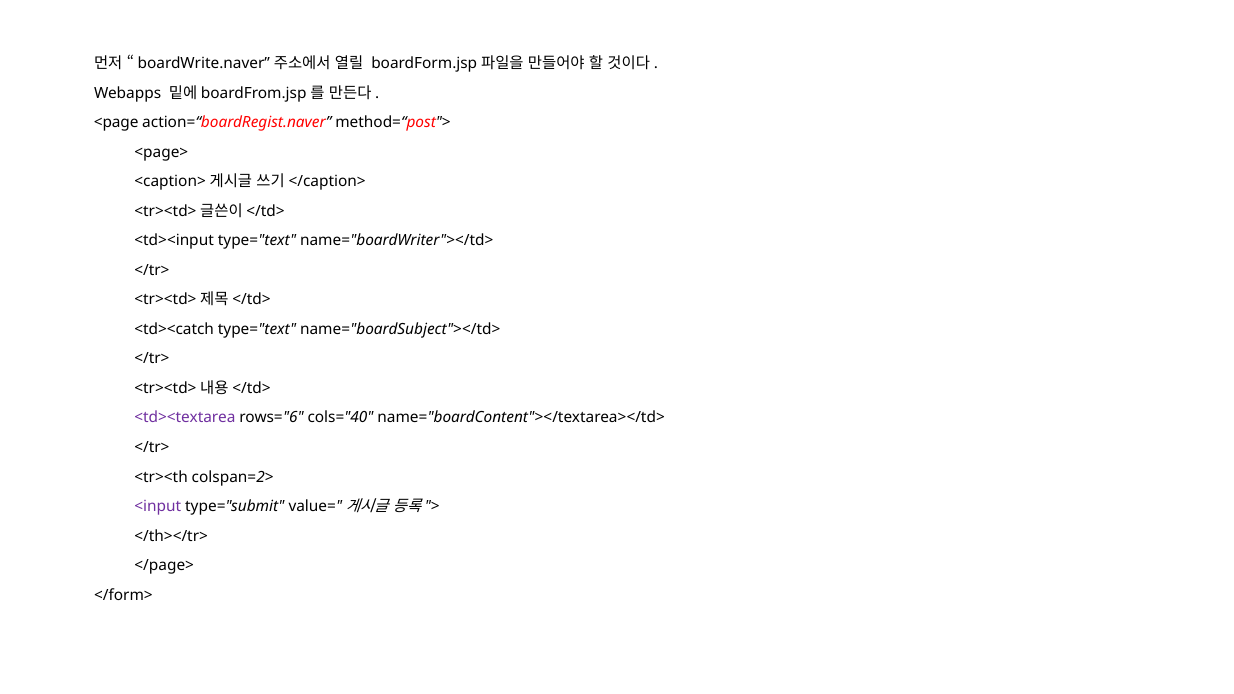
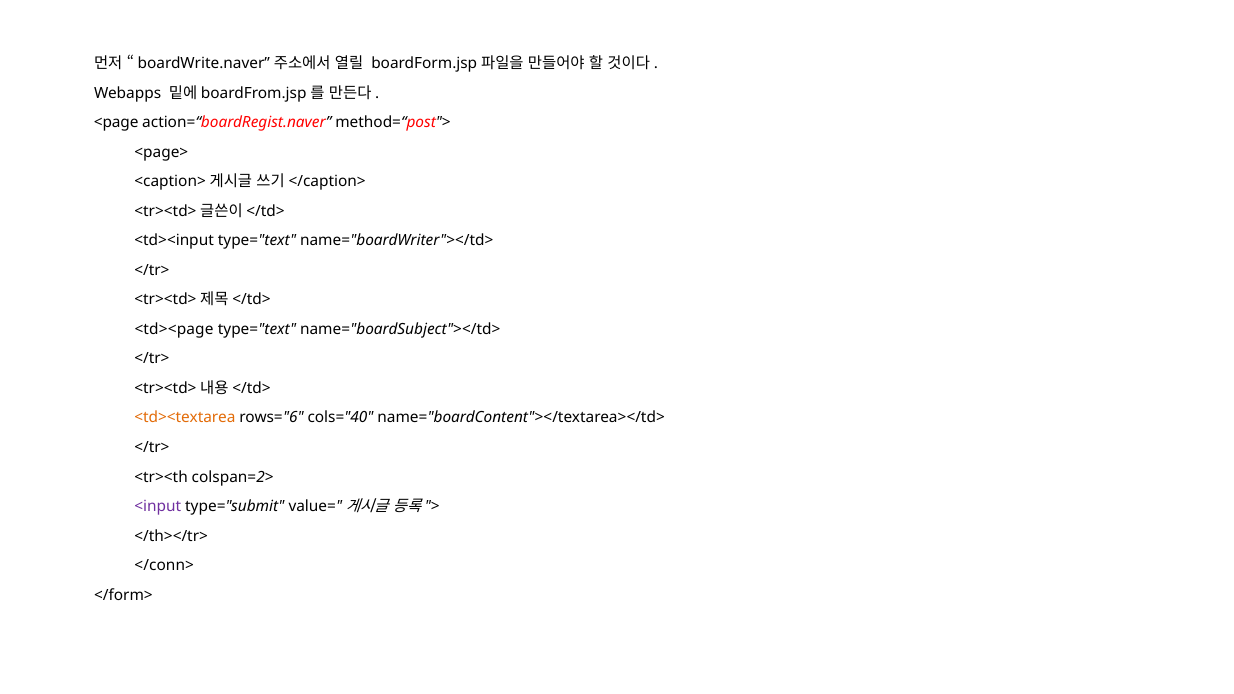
<td><catch: <td><catch -> <td><page (174, 329)
<td><textarea colour: purple -> orange (185, 418)
</page>: </page> -> </conn> (164, 566)
